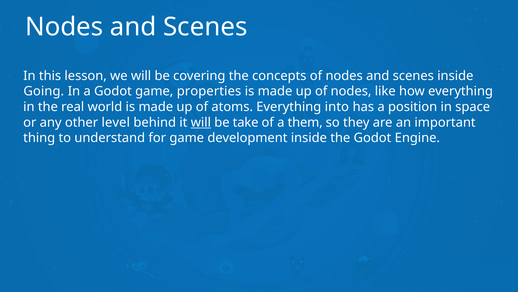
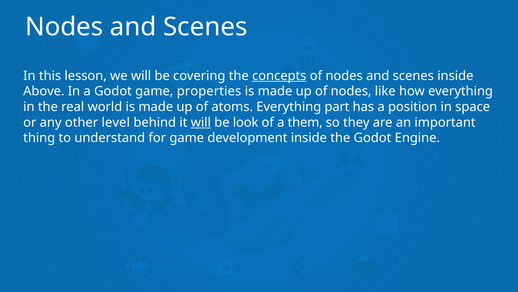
concepts underline: none -> present (279, 76)
Going: Going -> Above (44, 91)
into: into -> part (337, 107)
take: take -> look (246, 122)
